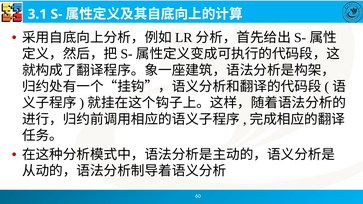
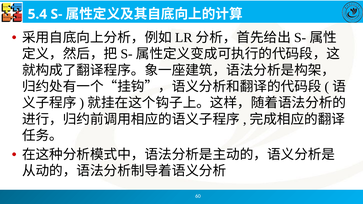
3.1: 3.1 -> 5.4 (37, 14)
